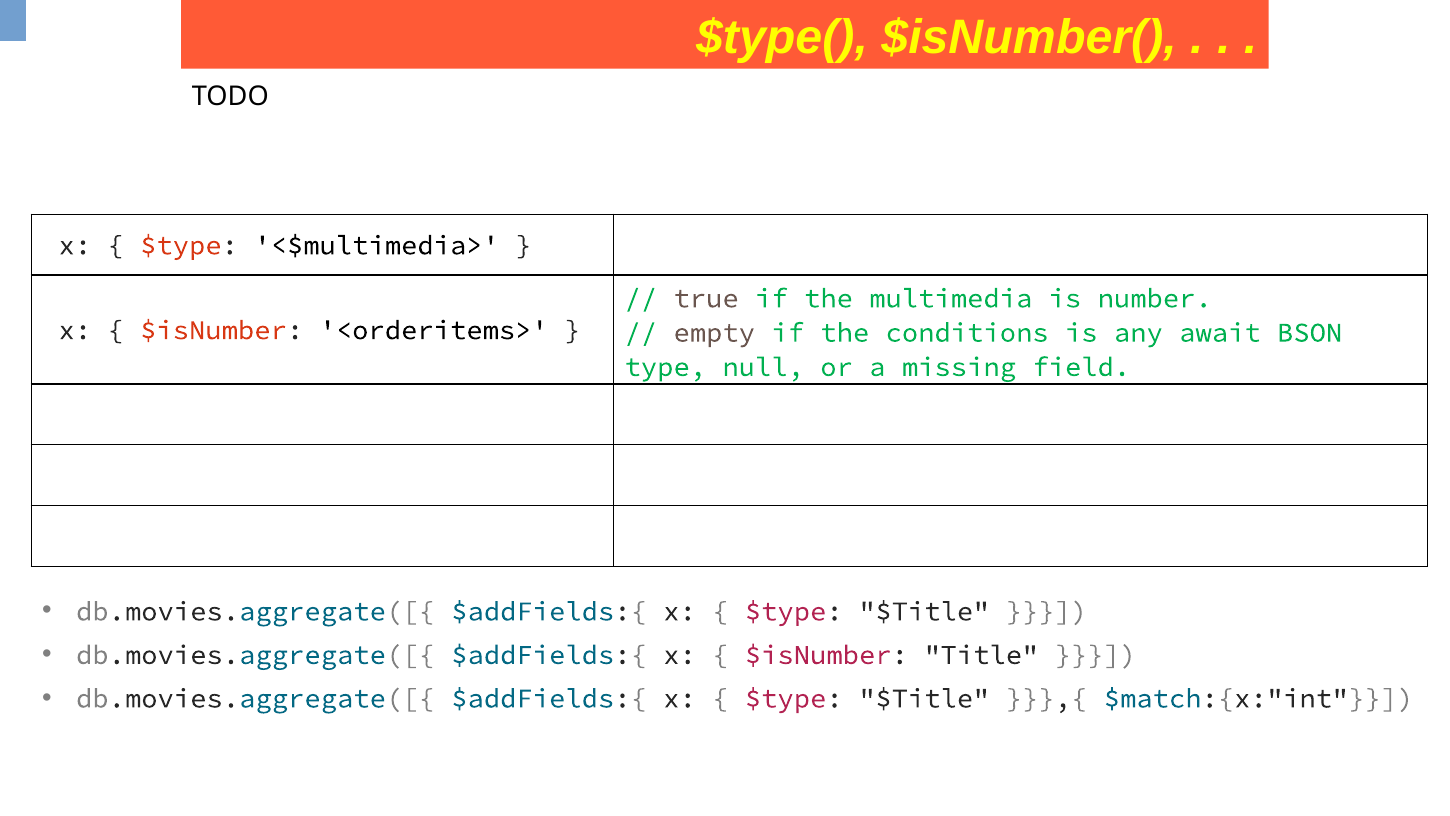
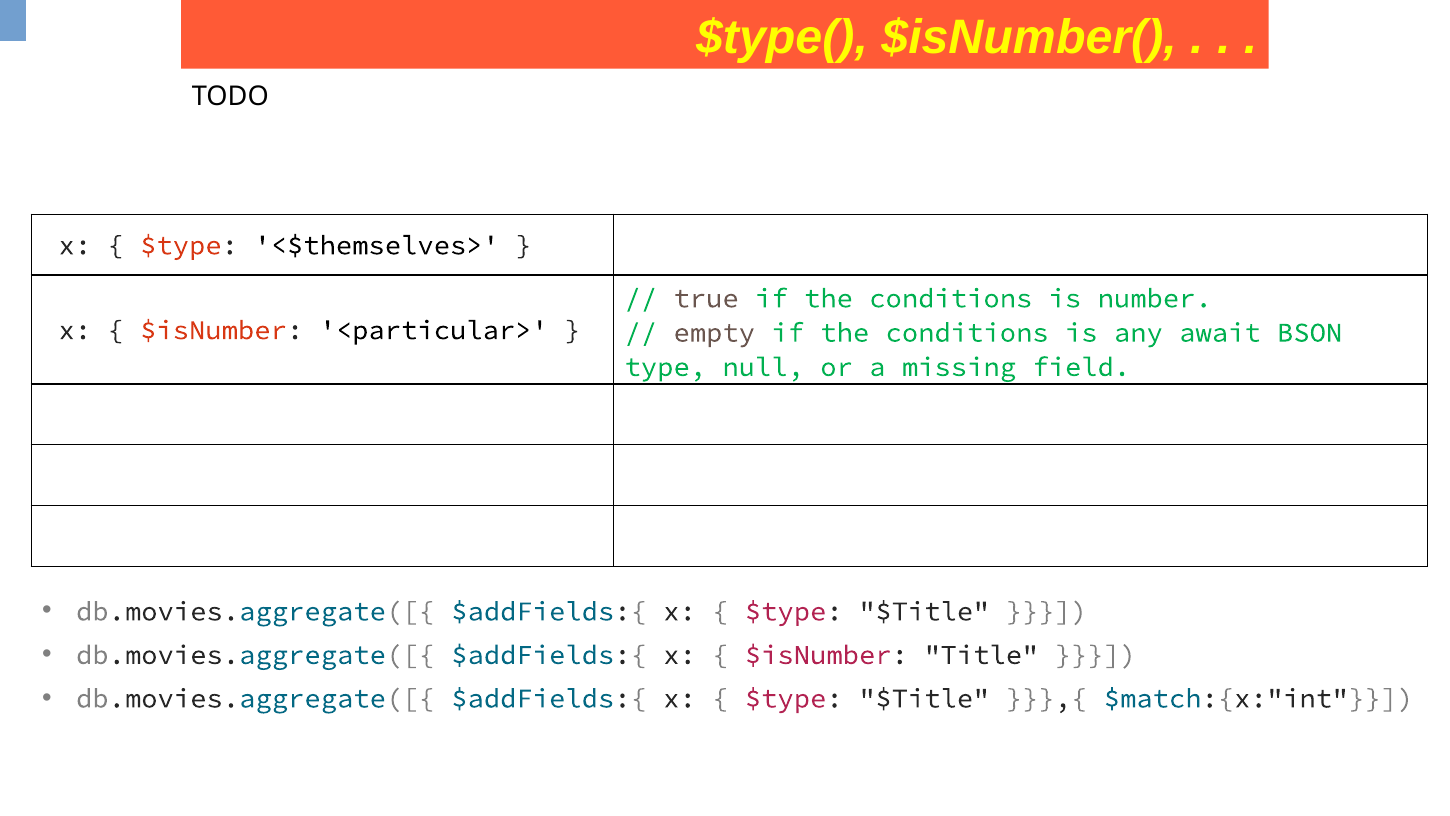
<$multimedia>: <$multimedia> -> <$themselves> (377, 245)
true if the multimedia: multimedia -> conditions (951, 298)
<orderitems>: <orderitems> -> <particular> (434, 330)
